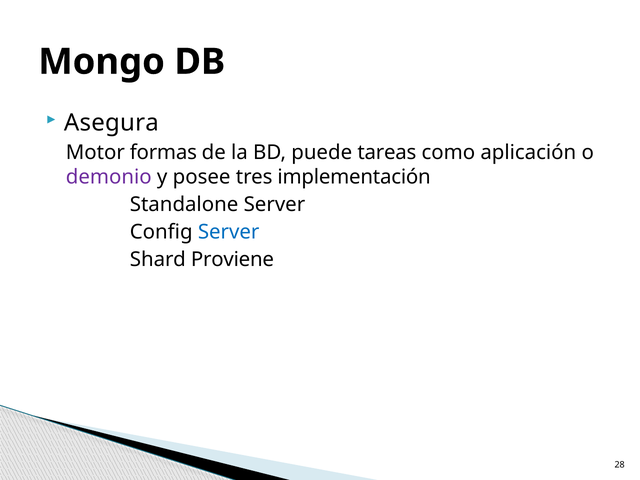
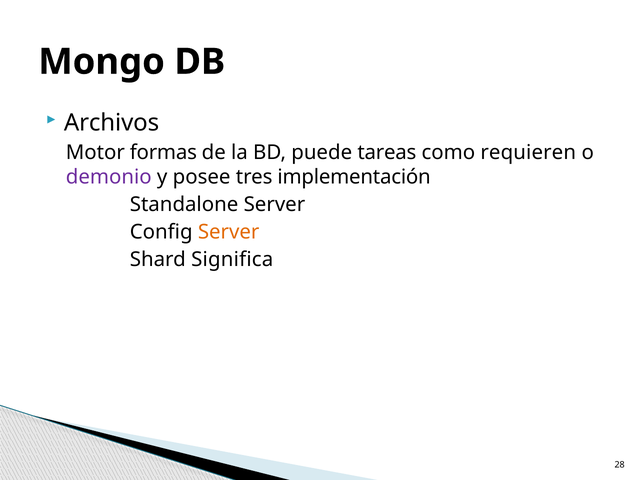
Asegura: Asegura -> Archivos (112, 123)
aplicación: aplicación -> requieren (528, 152)
Server colour: blue -> orange (229, 232)
Proviene: Proviene -> Significa (232, 259)
